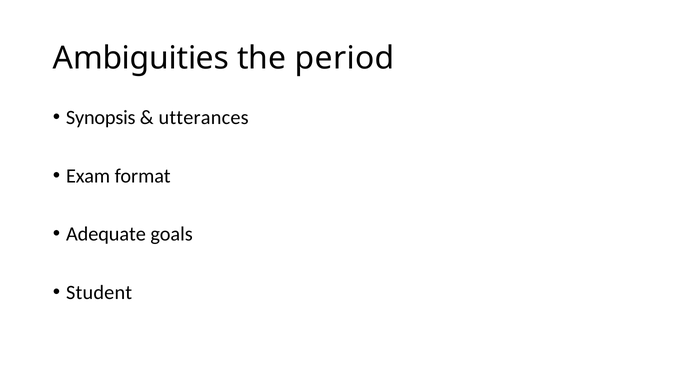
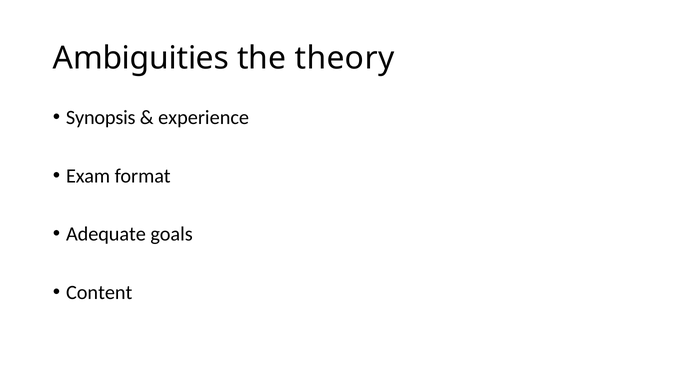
period: period -> theory (345, 58)
utterances: utterances -> experience (204, 118)
Student: Student -> Content (99, 292)
